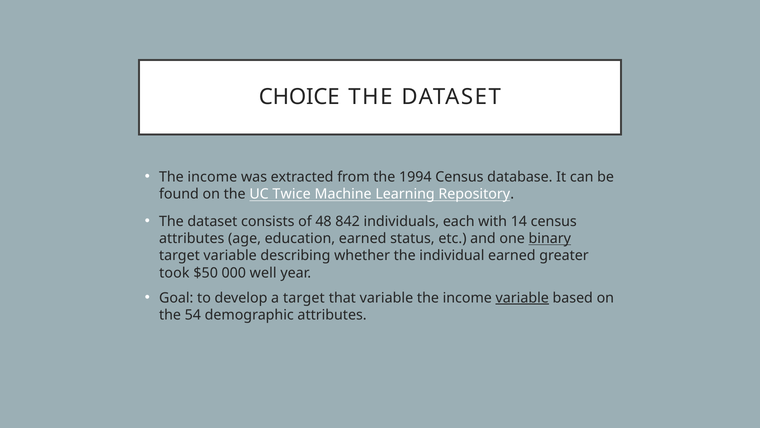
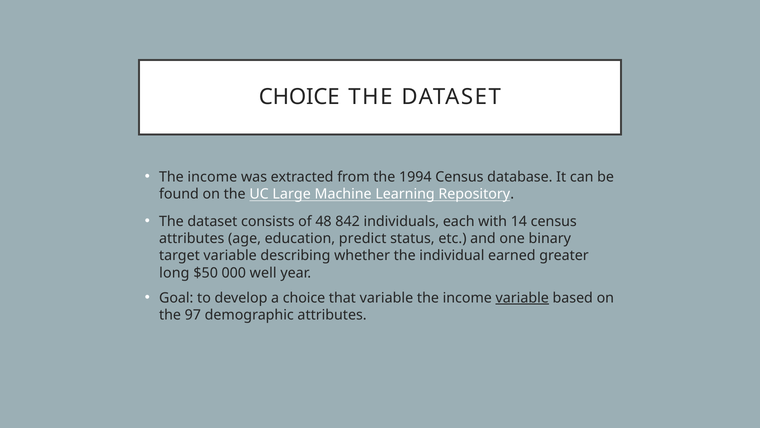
Twice: Twice -> Large (292, 194)
education earned: earned -> predict (363, 238)
binary underline: present -> none (550, 238)
took: took -> long (174, 273)
a target: target -> choice (304, 298)
54: 54 -> 97 (193, 315)
